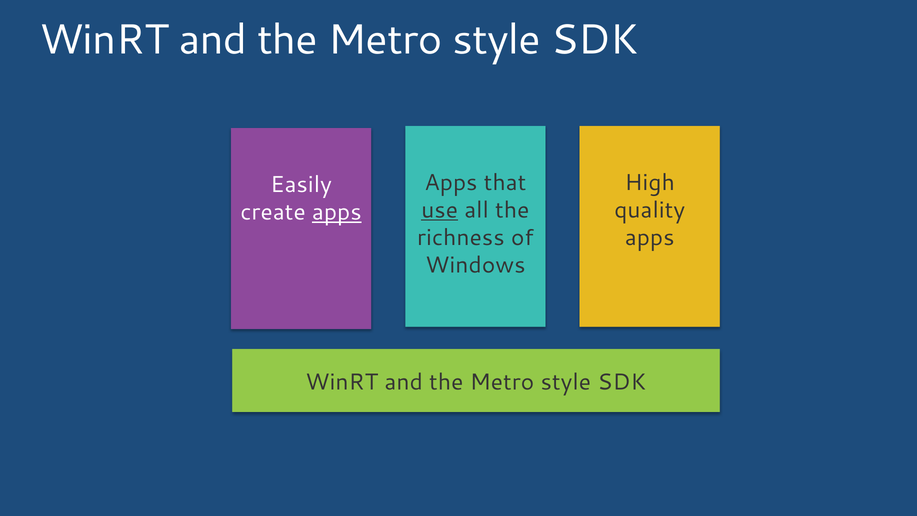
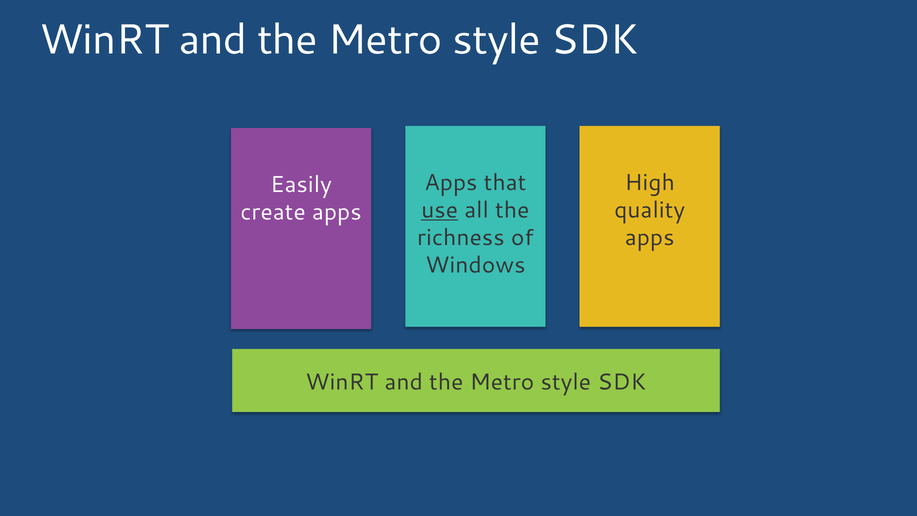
apps underline: present -> none (337, 212)
